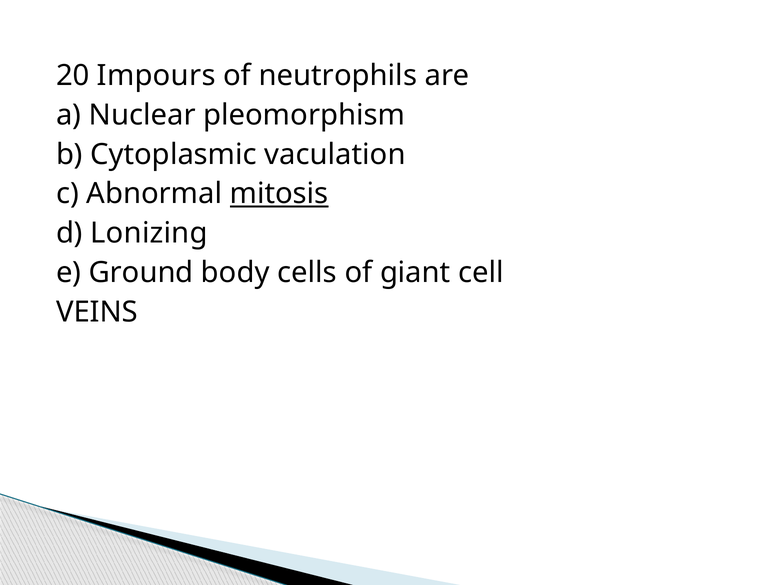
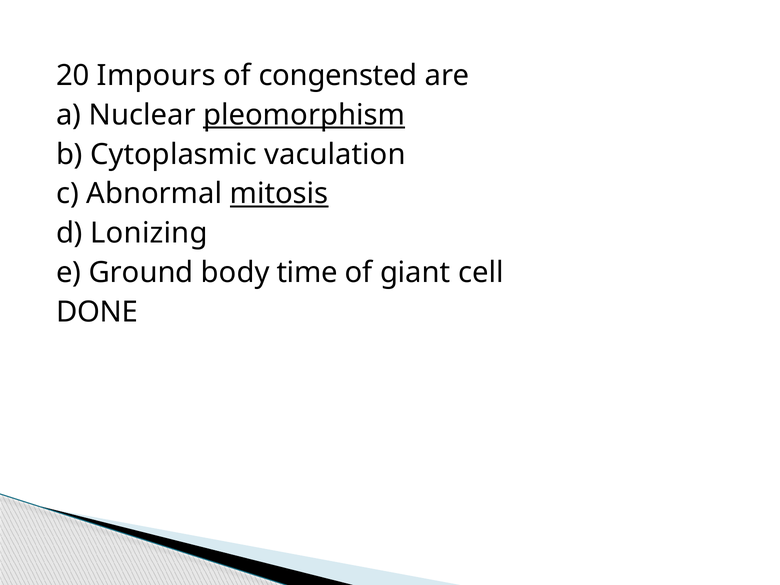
neutrophils: neutrophils -> congensted (338, 75)
pleomorphism underline: none -> present (304, 115)
cells: cells -> time (307, 273)
VEINS: VEINS -> DONE (97, 312)
